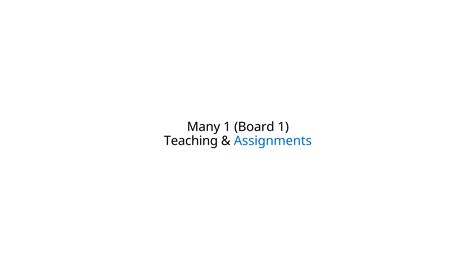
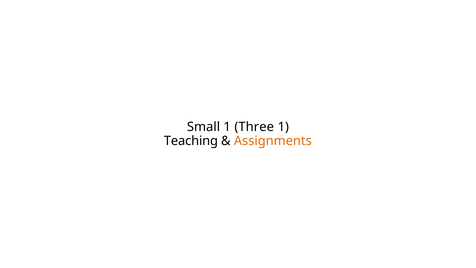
Many: Many -> Small (204, 127)
Board: Board -> Three (254, 127)
Assignments colour: blue -> orange (273, 141)
